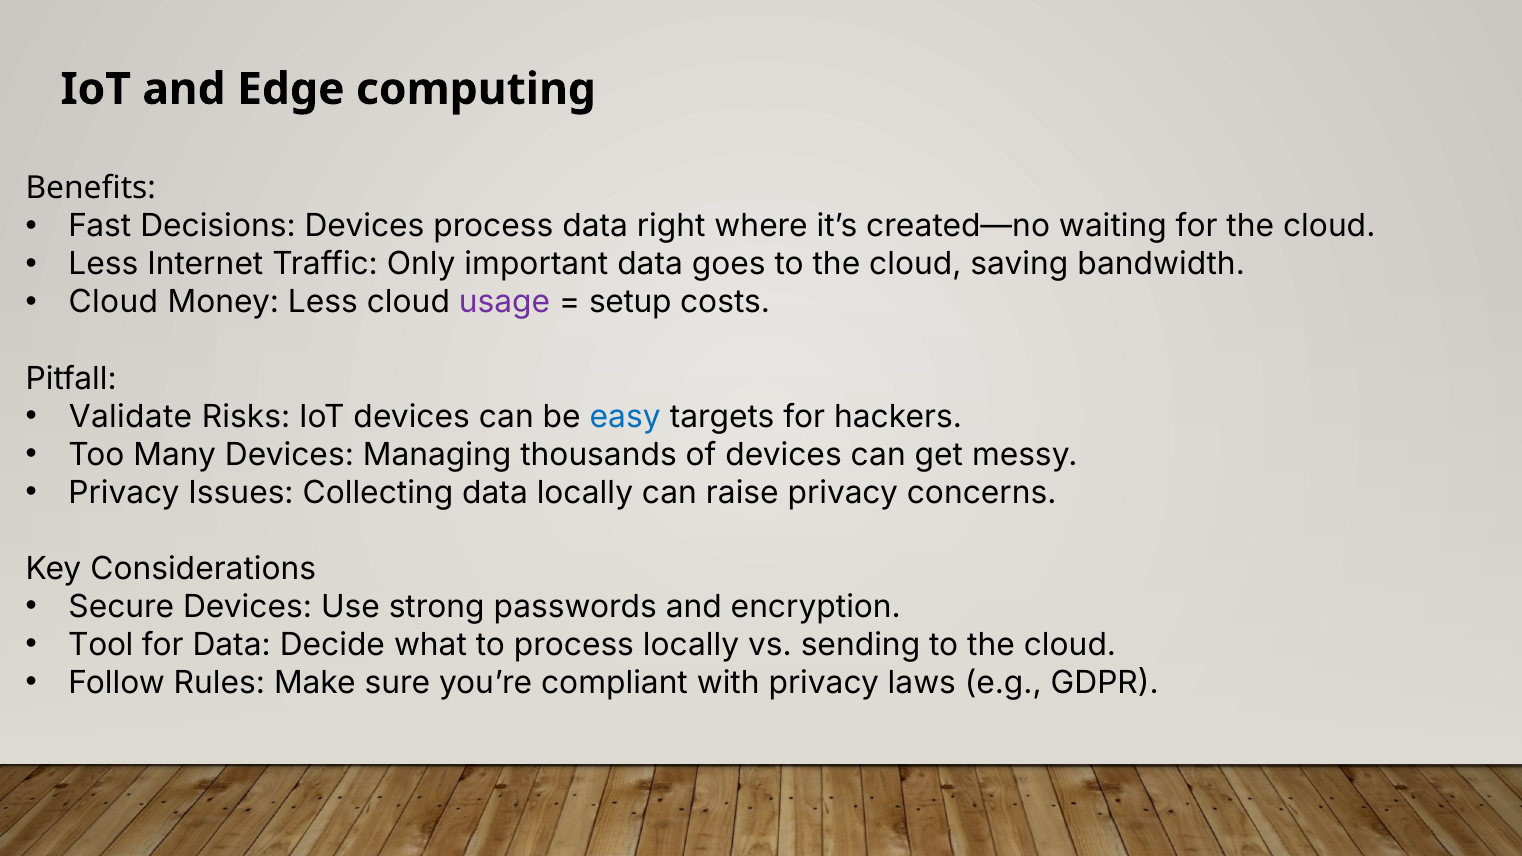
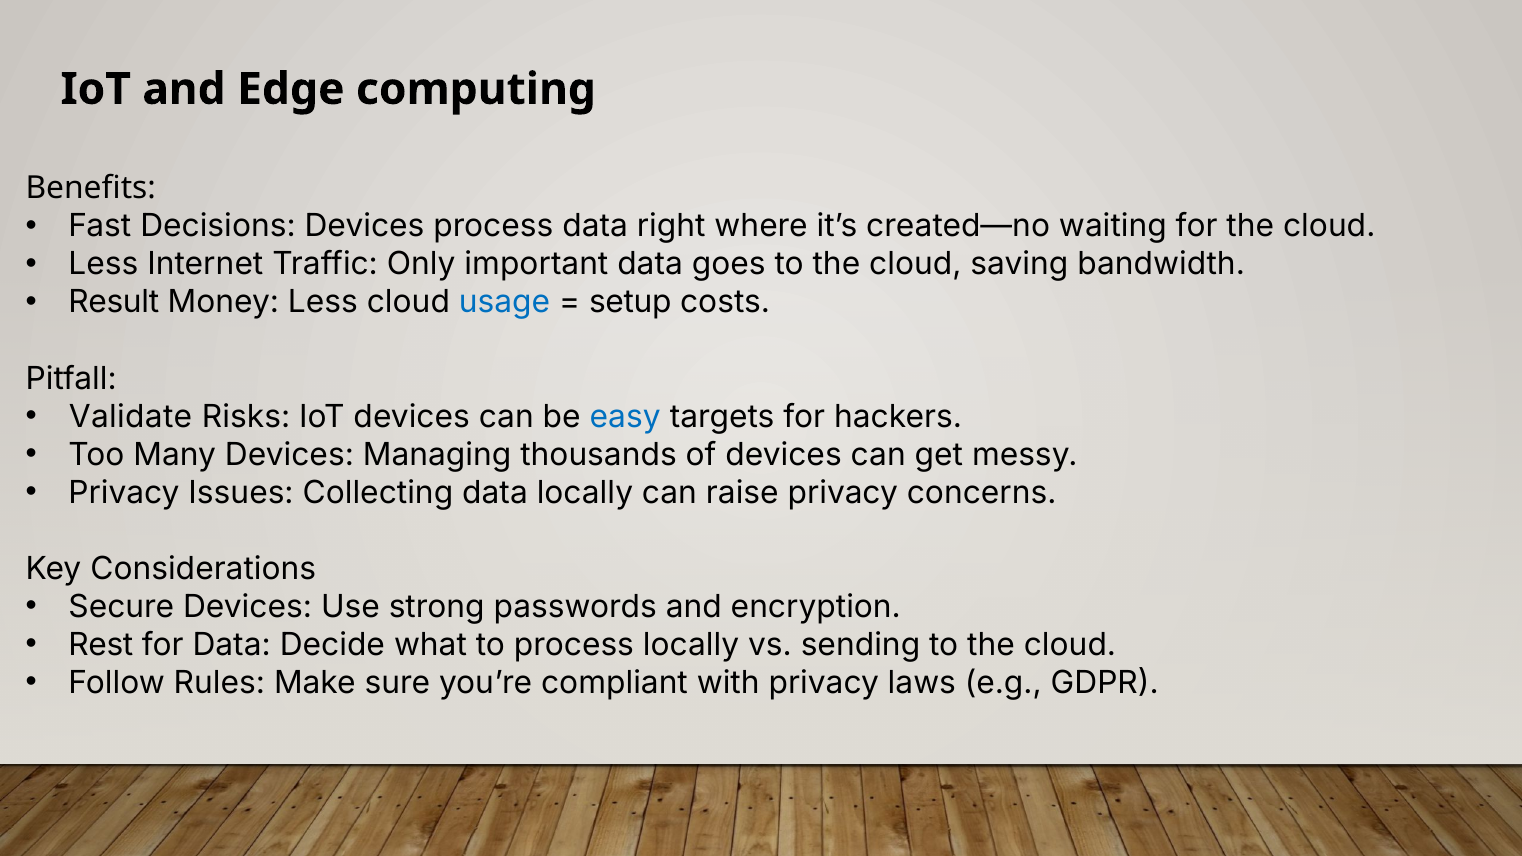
Cloud: Cloud -> Result (114, 302)
usage colour: purple -> blue (505, 302)
Tool: Tool -> Rest (101, 645)
